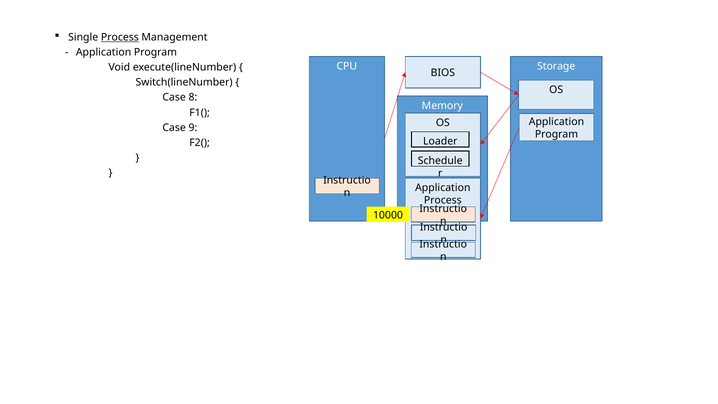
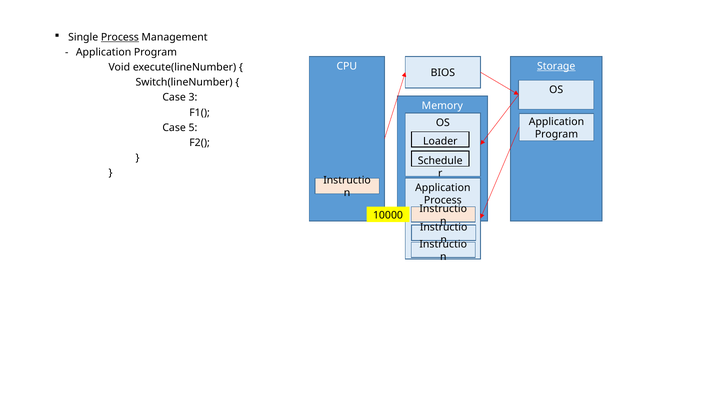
Storage underline: none -> present (556, 66)
8: 8 -> 3 (193, 97)
9: 9 -> 5 (193, 128)
